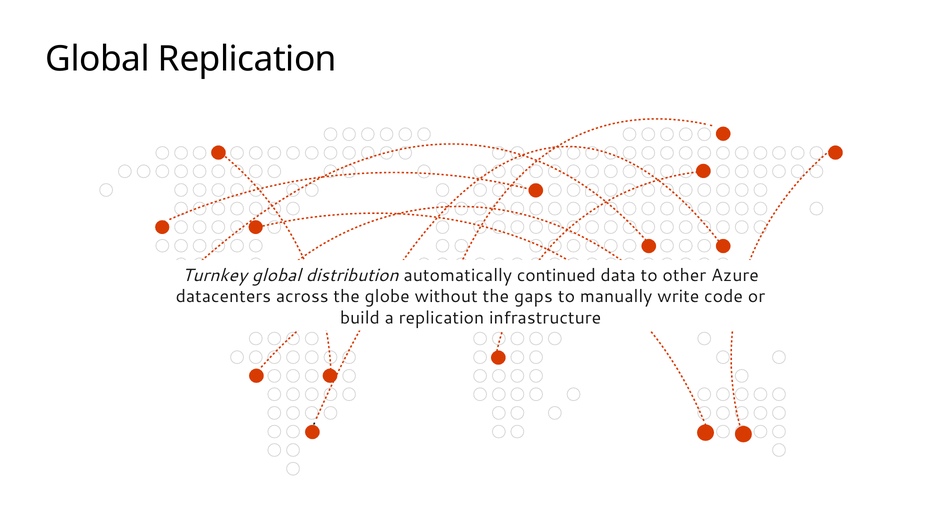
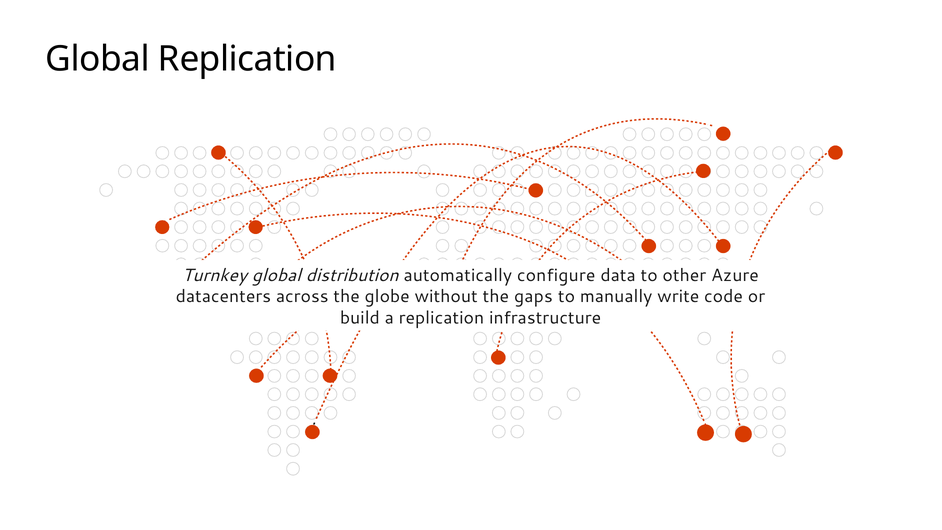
continued: continued -> configure (556, 275)
